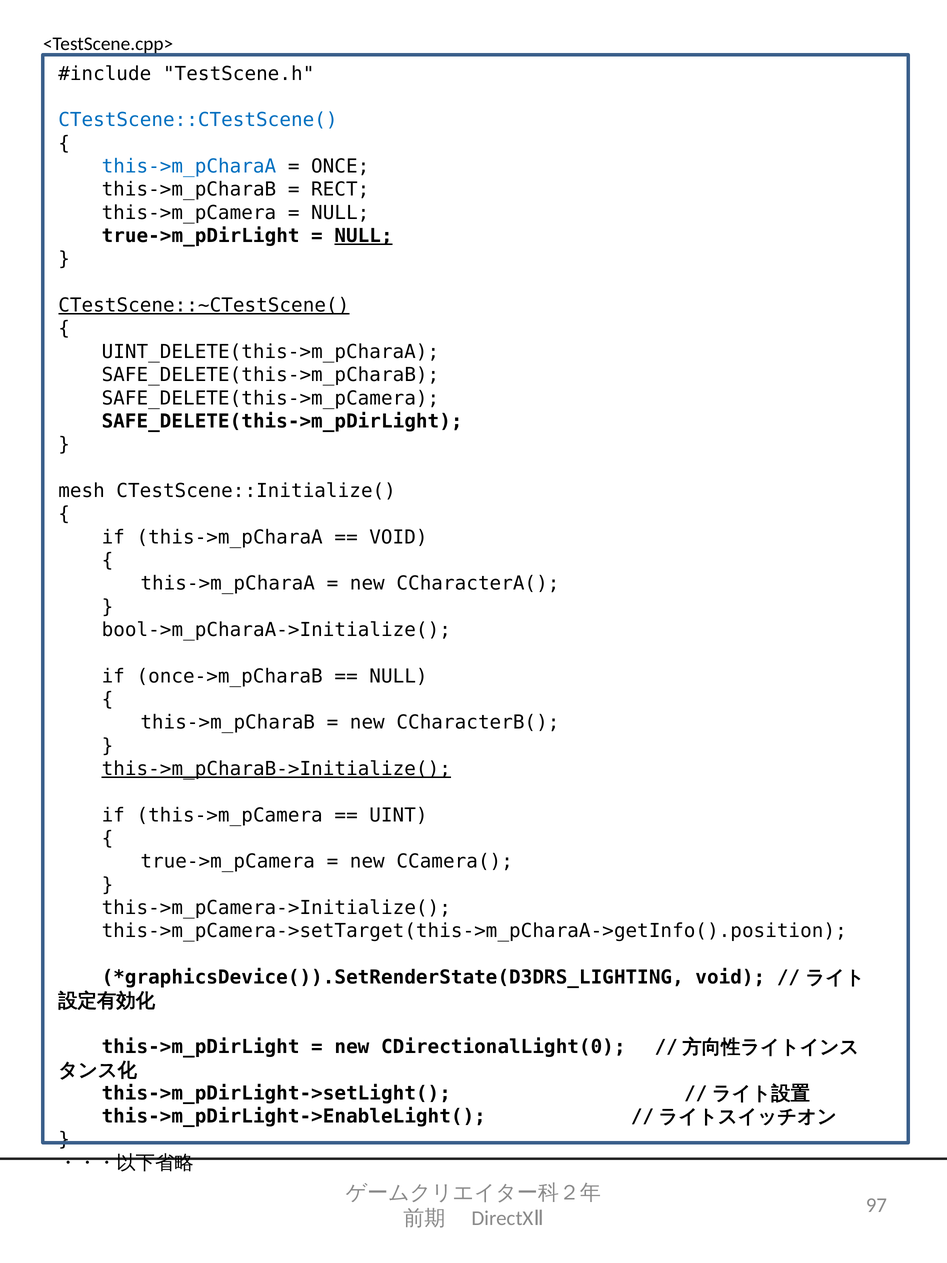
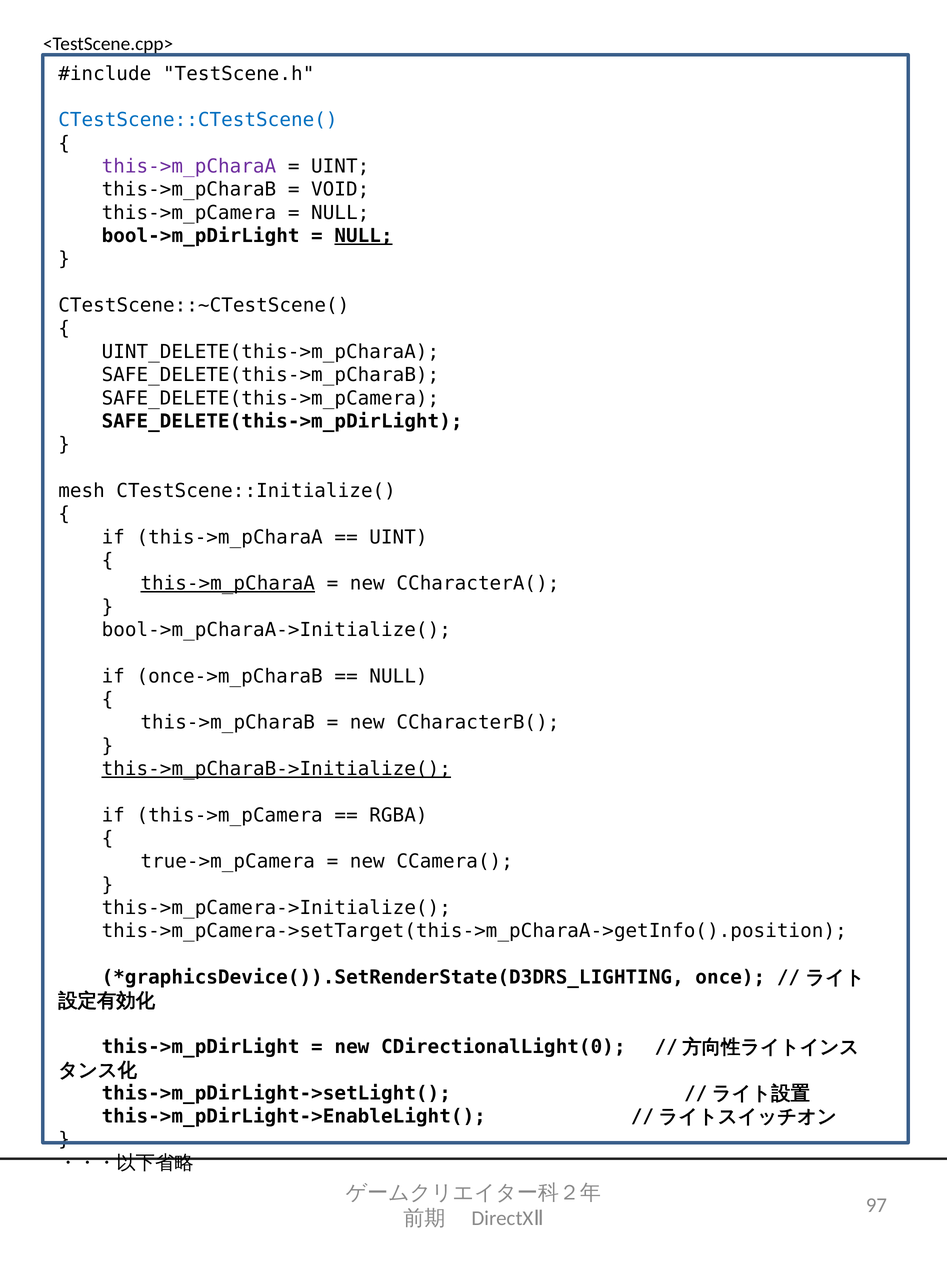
this->m_pCharaA colour: blue -> purple (189, 166)
ONCE: ONCE -> UINT (340, 166)
RECT: RECT -> VOID (340, 190)
true->m_pDirLight: true->m_pDirLight -> bool->m_pDirLight (201, 236)
CTestScene::~CTestScene( underline: present -> none (204, 305)
VOID: VOID -> UINT (398, 537)
this->m_pCharaA underline: none -> present (228, 583)
UINT: UINT -> RGBA (398, 815)
void: void -> once (730, 977)
